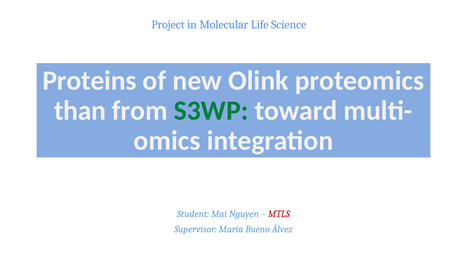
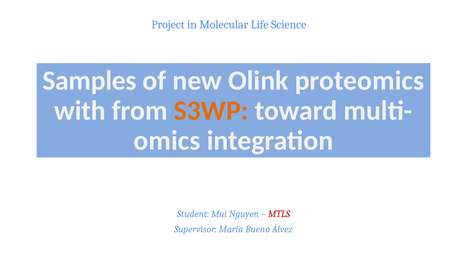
Proteins: Proteins -> Samples (89, 80)
than: than -> with (80, 110)
S3WP colour: green -> orange (211, 110)
